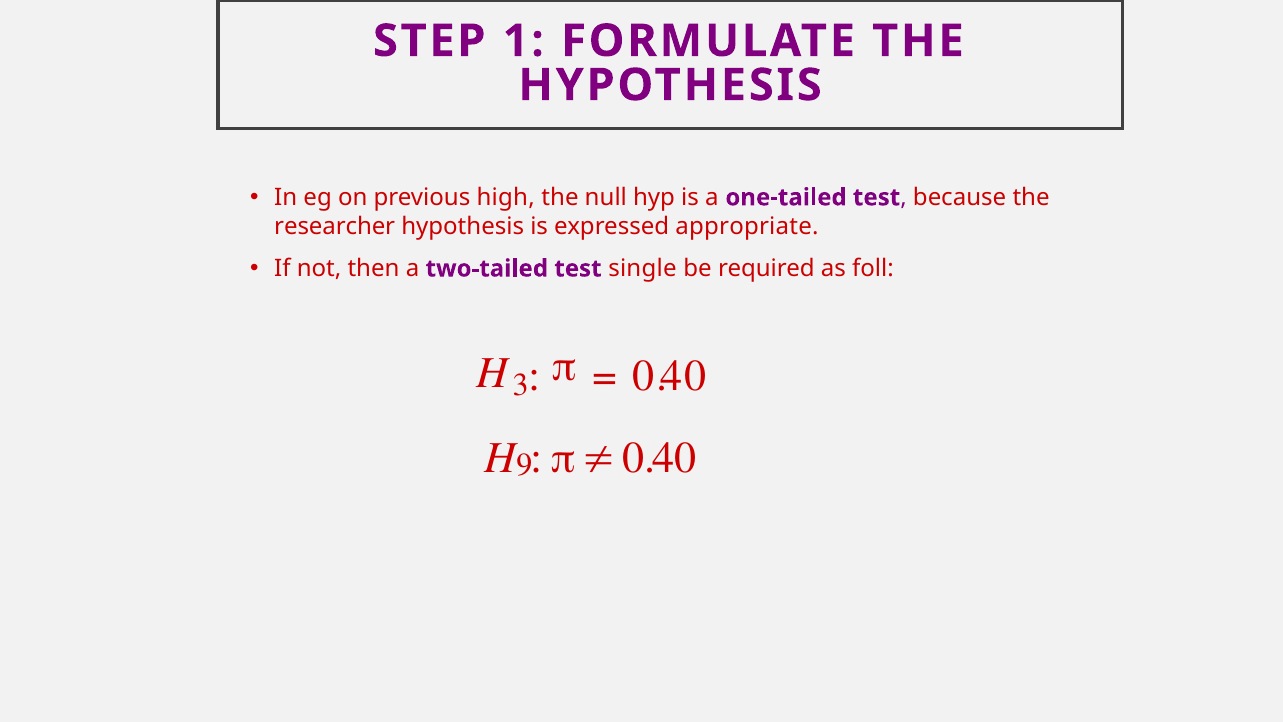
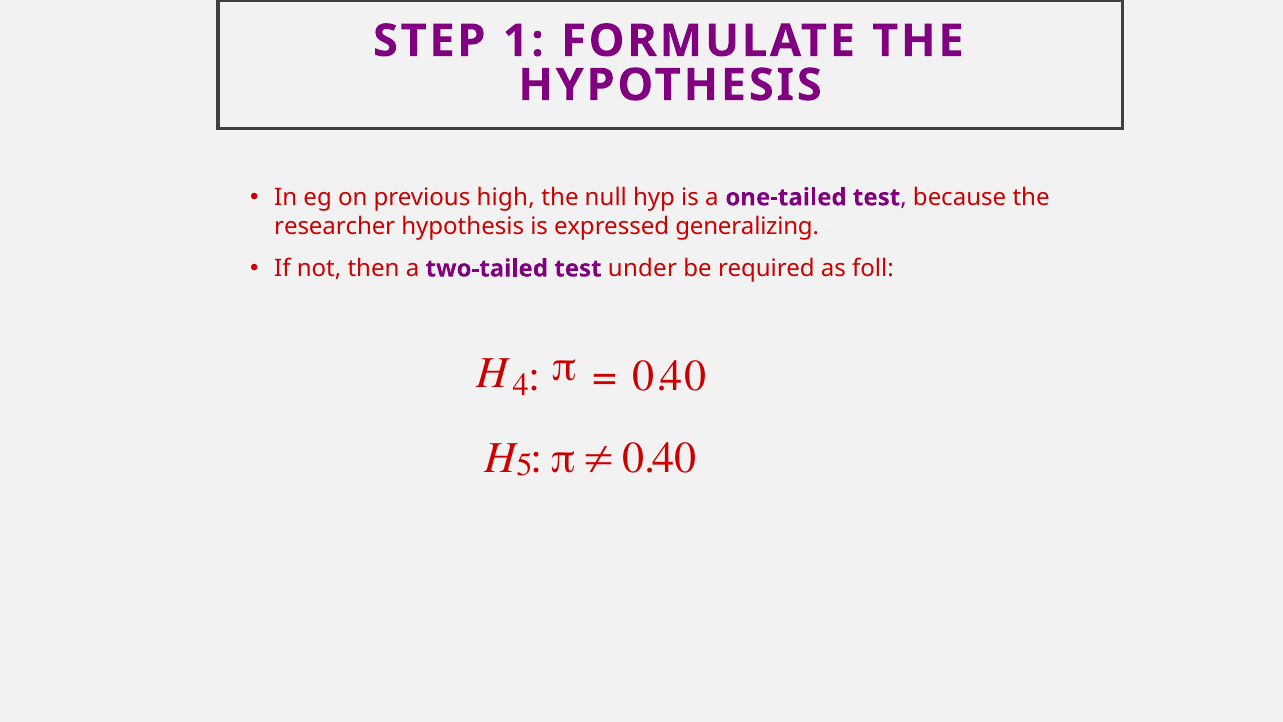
appropriate: appropriate -> generalizing (747, 226)
single: single -> under (642, 268)
3: 3 -> 4 (521, 385)
9: 9 -> 5 (524, 464)
